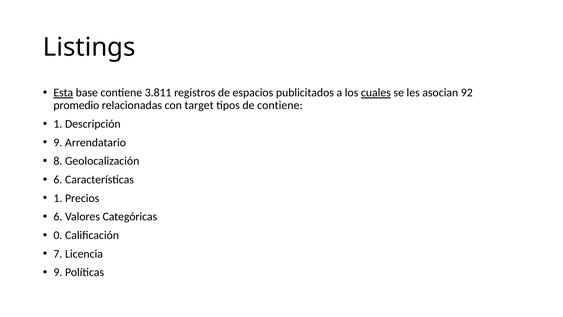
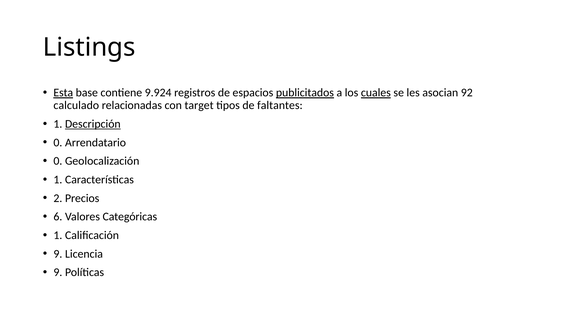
3.811: 3.811 -> 9.924 (158, 93)
publicitados underline: none -> present (305, 93)
promedio: promedio -> calculado (76, 105)
de contiene: contiene -> faltantes (280, 105)
Descripción underline: none -> present (93, 124)
9: 9 -> 0 (58, 142)
8: 8 -> 0 (58, 161)
6: 6 -> 1 (58, 179)
1: 1 -> 2 (58, 198)
0: 0 -> 1 (58, 235)
7: 7 -> 9 (58, 254)
